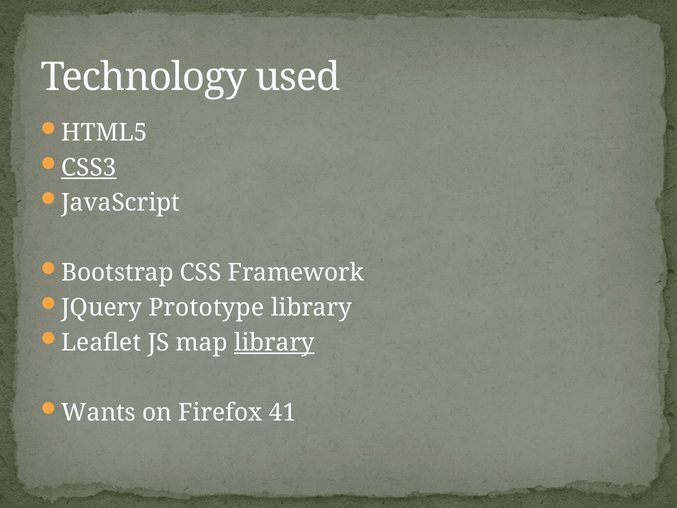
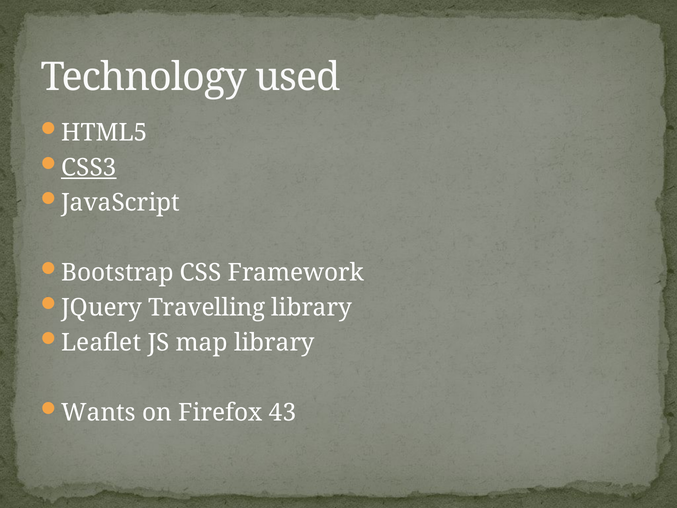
Prototype: Prototype -> Travelling (207, 307)
library underline: present -> none (274, 342)
41: 41 -> 43 (283, 412)
